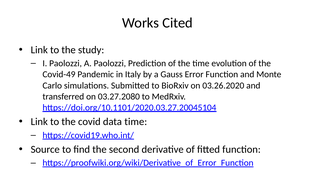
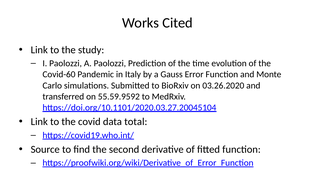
Covid-49: Covid-49 -> Covid-60 (59, 75)
03.27.2080: 03.27.2080 -> 55.59.9592 (119, 97)
data time: time -> total (136, 122)
